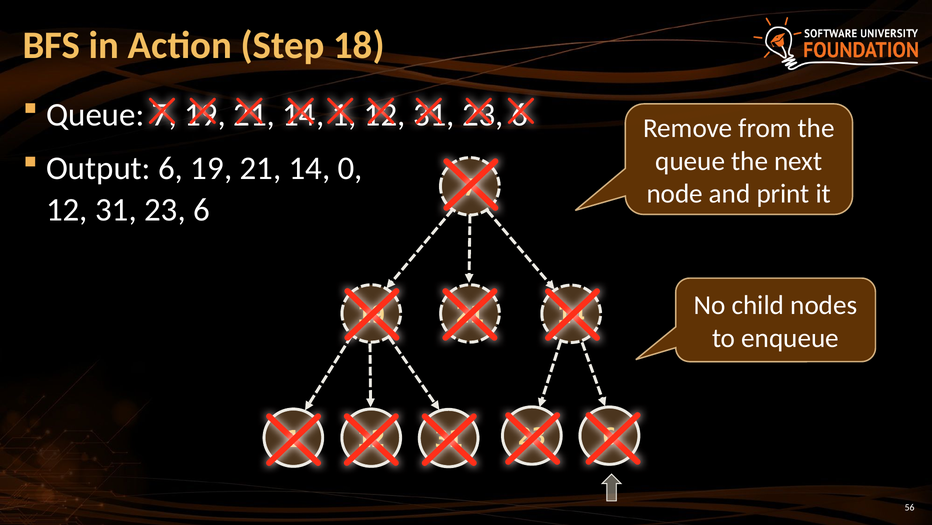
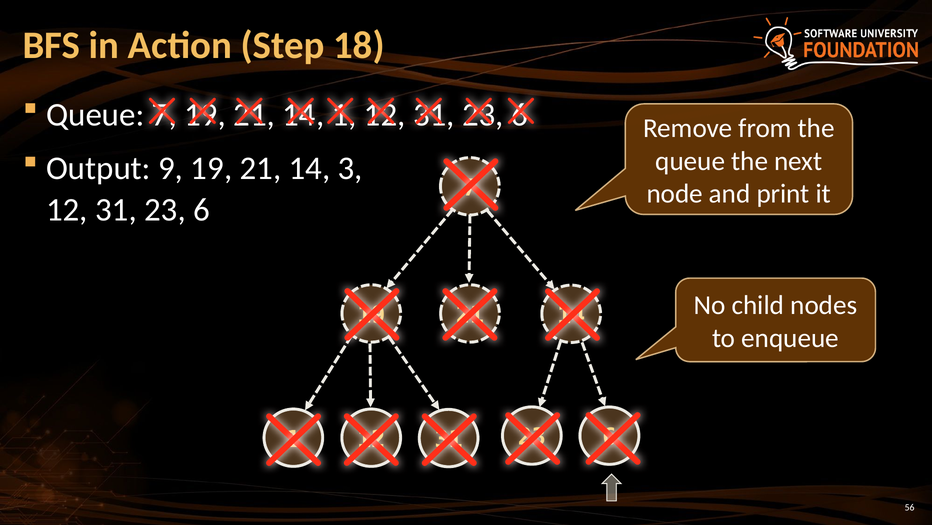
Output 6: 6 -> 9 (171, 168)
0: 0 -> 3 (350, 168)
